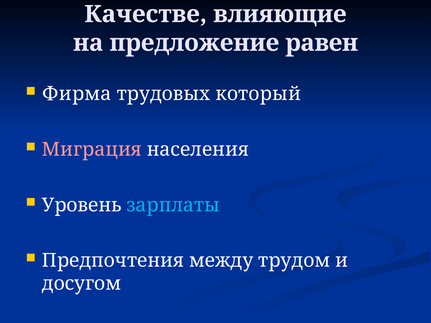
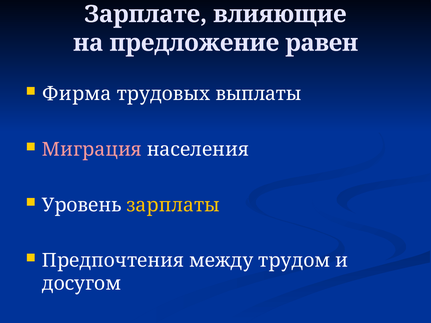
Качестве: Качестве -> Зарплате (146, 14)
который: который -> выплаты (259, 94)
зарплаты colour: light blue -> yellow (173, 205)
